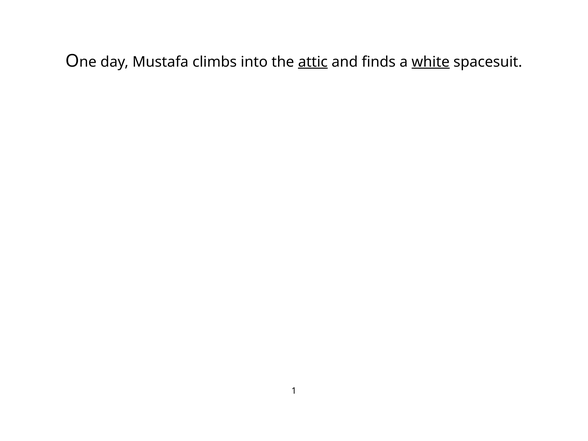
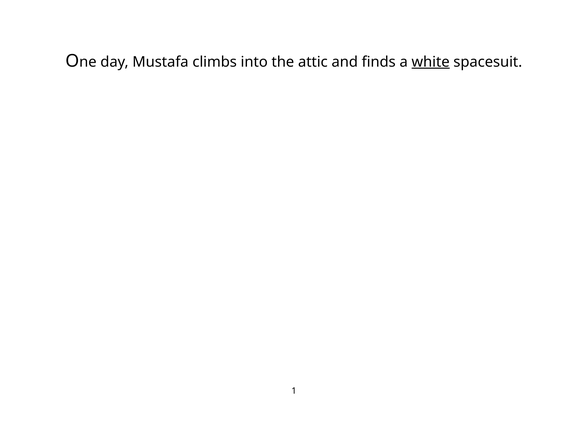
attic underline: present -> none (313, 62)
